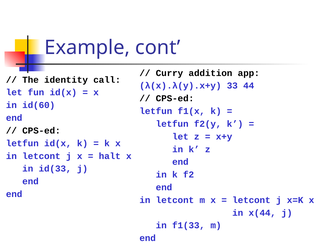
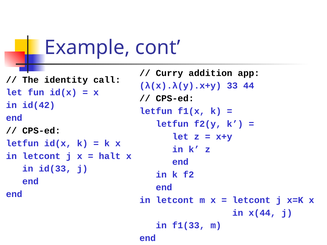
id(60: id(60 -> id(42 (39, 105)
